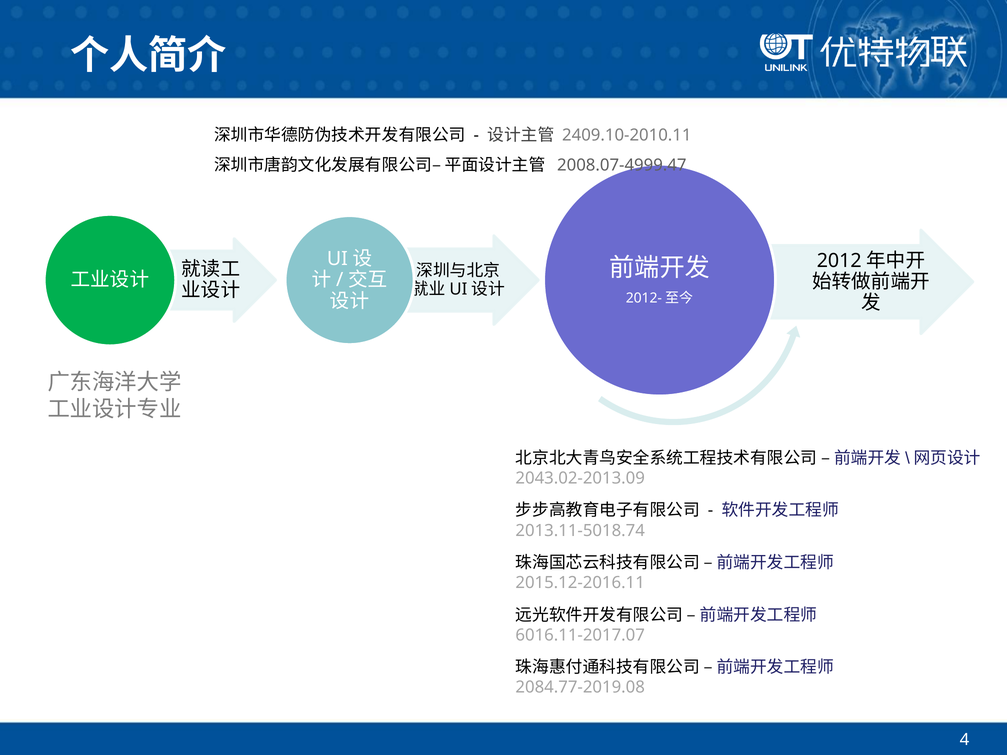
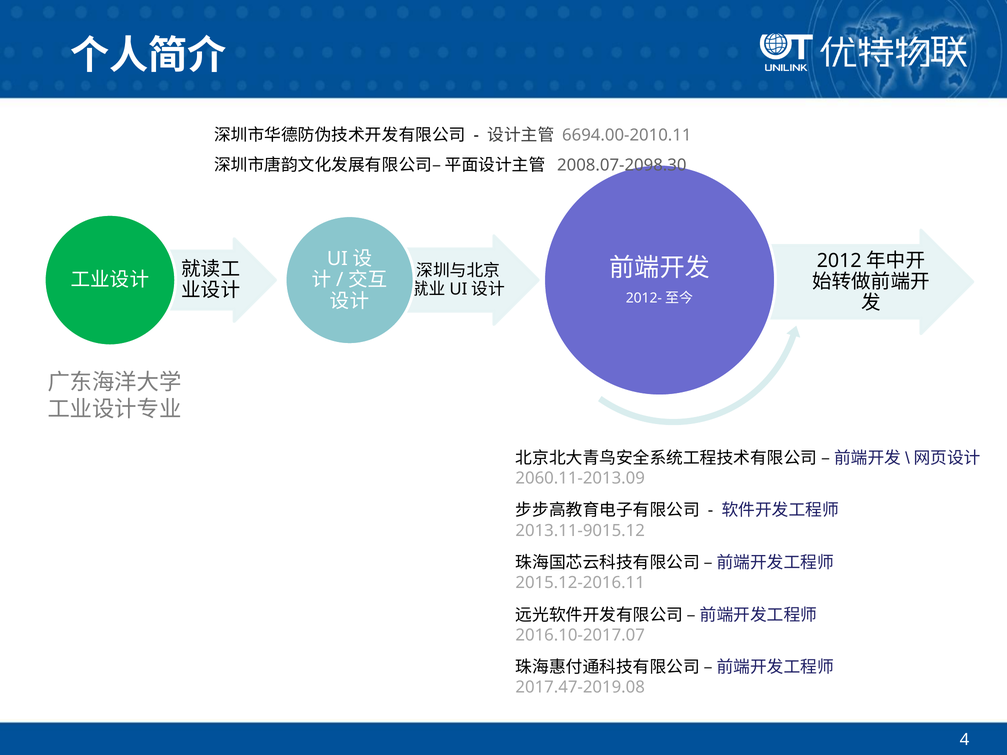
2409.10-2010.11: 2409.10-2010.11 -> 6694.00-2010.11 (627, 135)
2008.07-4999.47: 2008.07-4999.47 -> 2008.07-2098.30 (622, 165)
2043.02-2013.09: 2043.02-2013.09 -> 2060.11-2013.09 (580, 478)
2013.11-5018.74: 2013.11-5018.74 -> 2013.11-9015.12 (580, 531)
6016.11-2017.07: 6016.11-2017.07 -> 2016.10-2017.07 (580, 635)
2084.77-2019.08: 2084.77-2019.08 -> 2017.47-2019.08 (580, 688)
